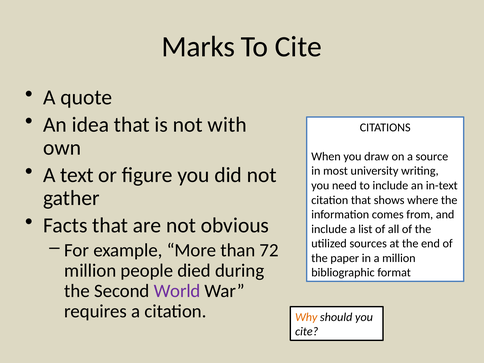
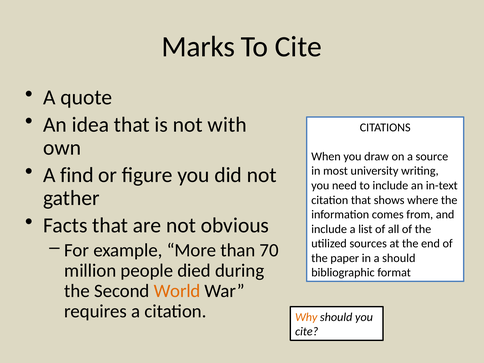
text: text -> find (77, 175)
72: 72 -> 70 (269, 250)
a million: million -> should (399, 258)
World colour: purple -> orange (177, 291)
